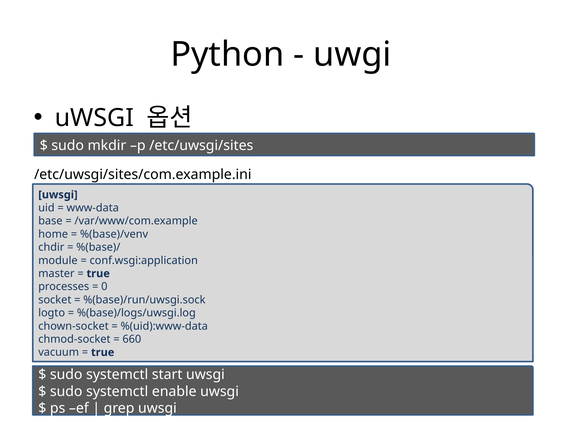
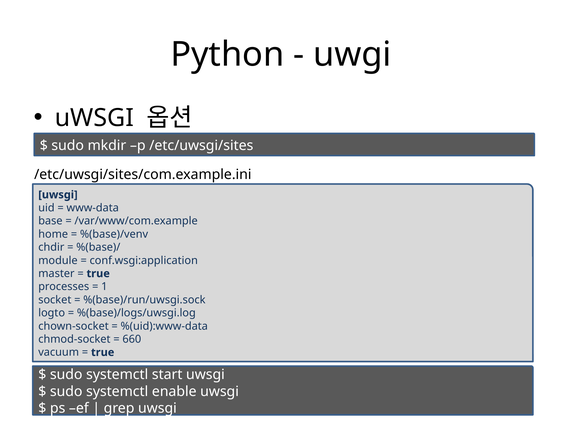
0: 0 -> 1 (104, 286)
